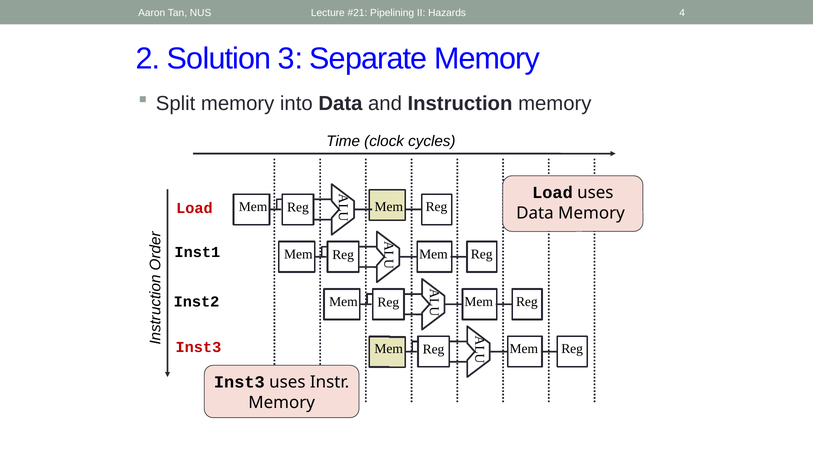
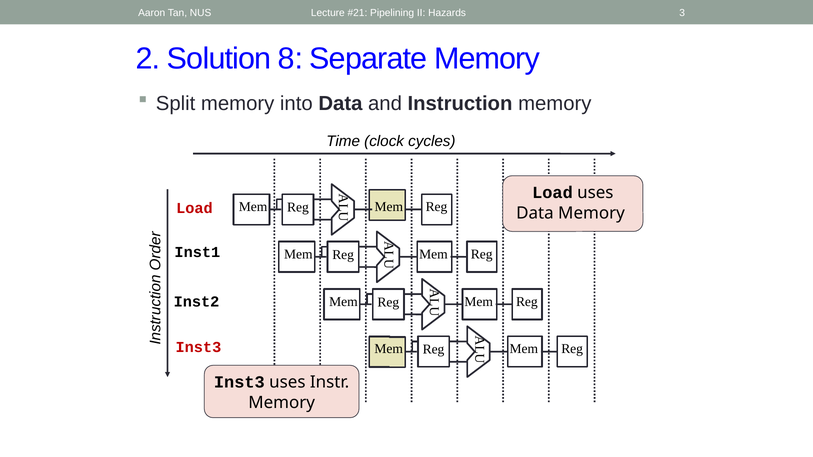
4: 4 -> 3 (682, 13)
3: 3 -> 8 (290, 59)
